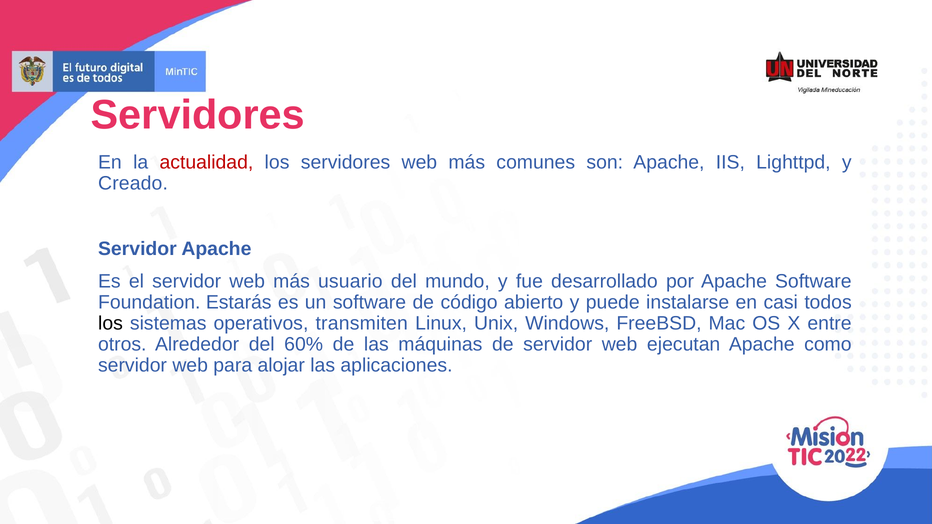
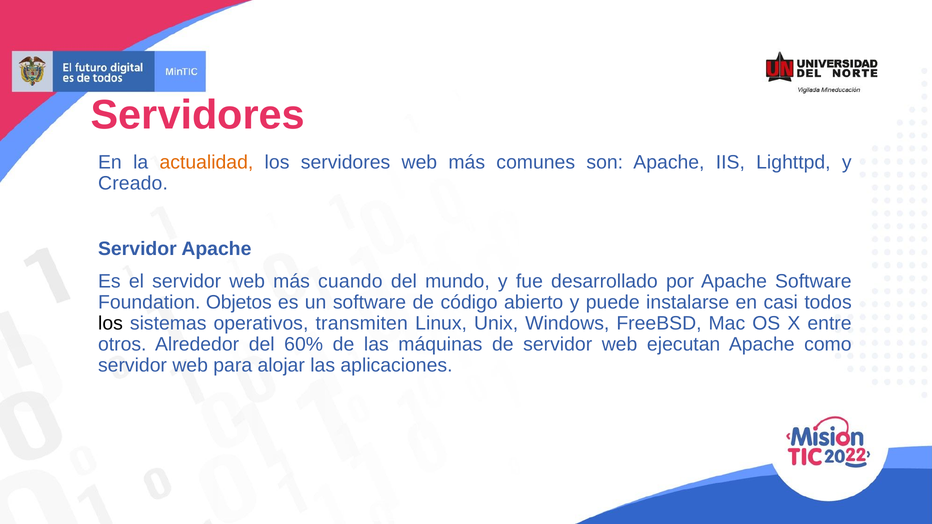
actualidad colour: red -> orange (206, 163)
usuario: usuario -> cuando (350, 282)
Estarás: Estarás -> Objetos (239, 303)
